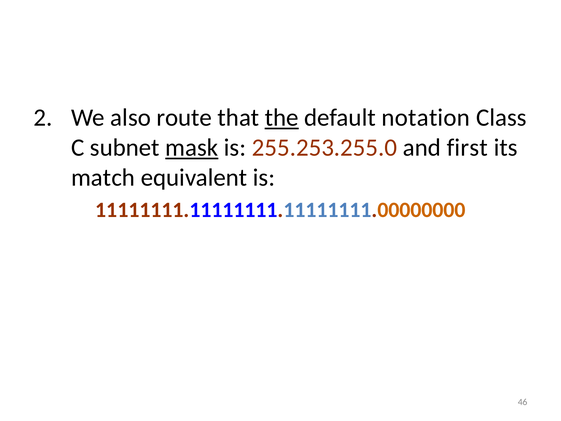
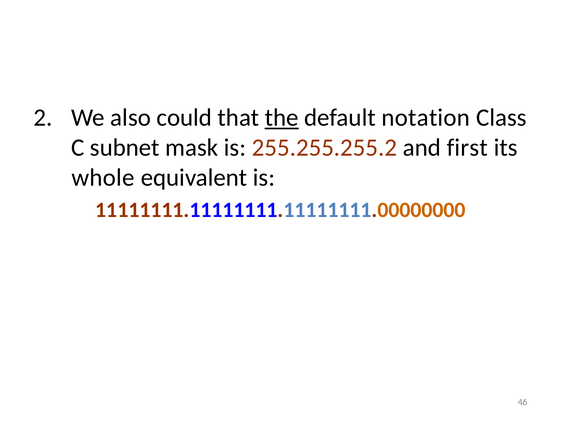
route: route -> could (184, 118)
mask underline: present -> none (192, 148)
255.253.255.0: 255.253.255.0 -> 255.255.255.2 (324, 148)
match: match -> whole (103, 178)
